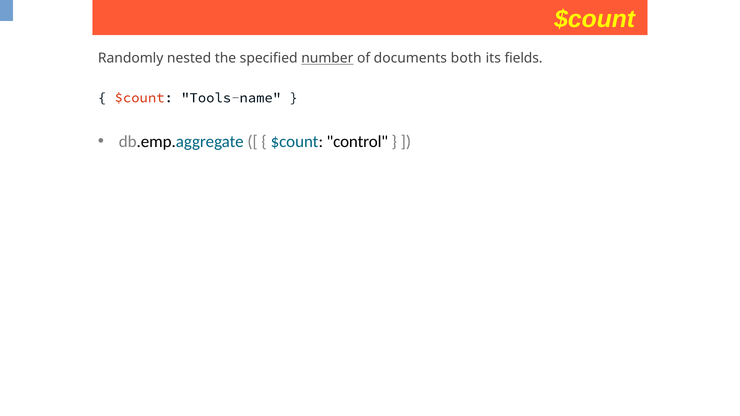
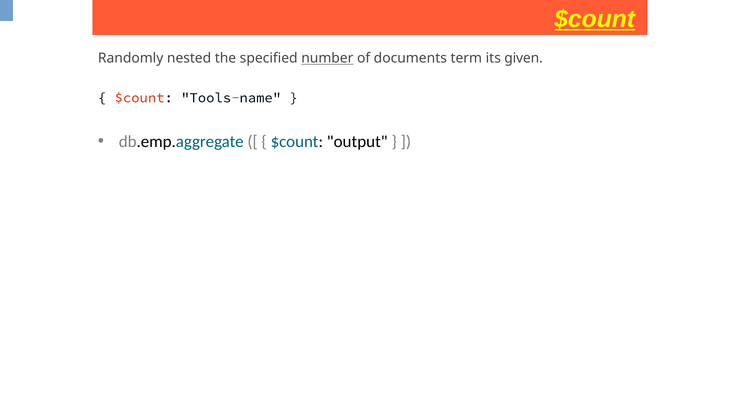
$count underline: none -> present (595, 19)
both: both -> term (466, 58)
fields: fields -> given (524, 58)
control: control -> output (357, 142)
